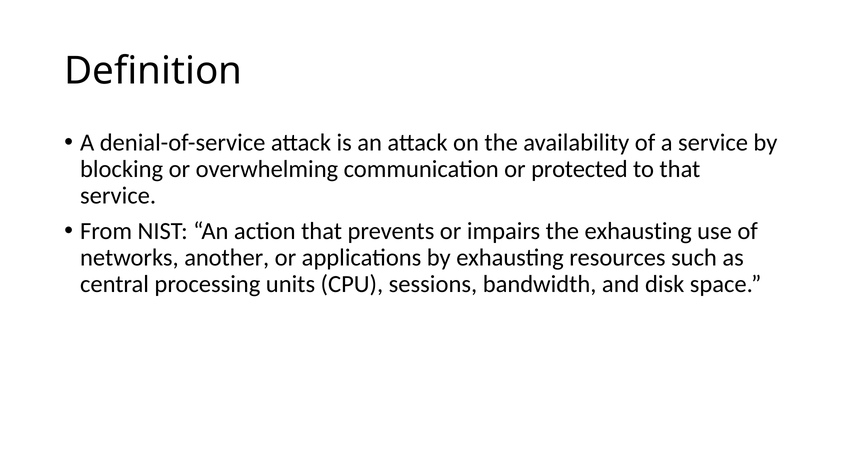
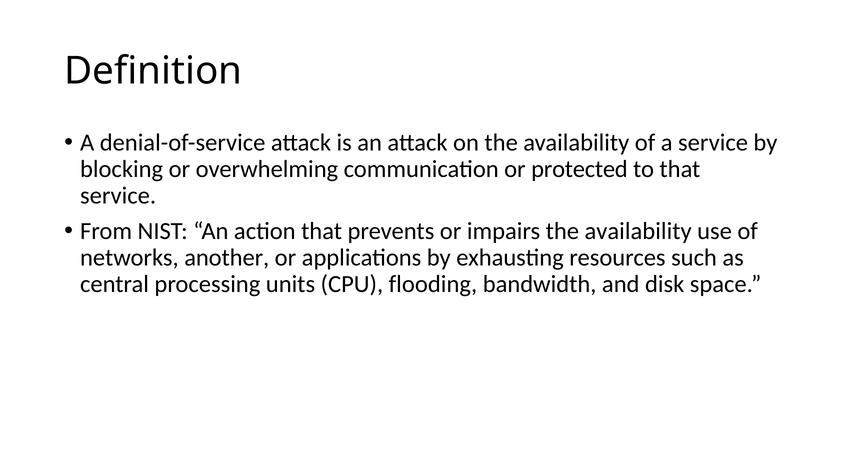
impairs the exhausting: exhausting -> availability (638, 231)
sessions: sessions -> flooding (433, 284)
